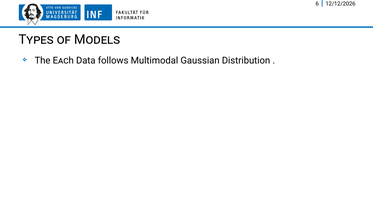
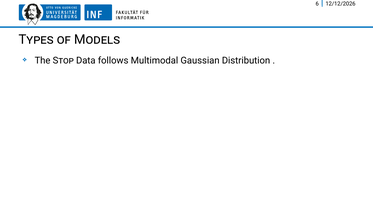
Each: Each -> Stop (63, 60)
